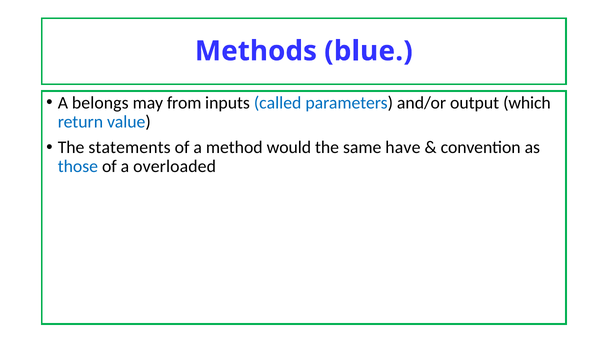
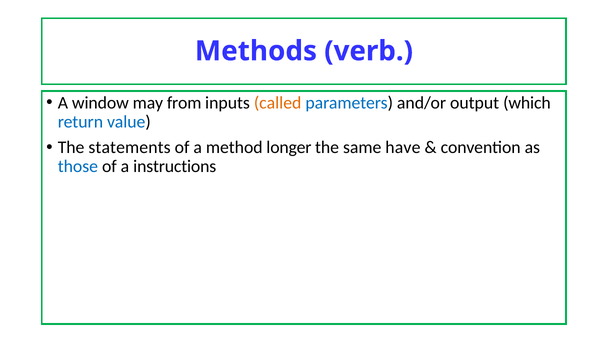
blue: blue -> verb (369, 51)
belongs: belongs -> window (100, 103)
called colour: blue -> orange (278, 103)
would: would -> longer (289, 147)
overloaded: overloaded -> instructions (175, 167)
